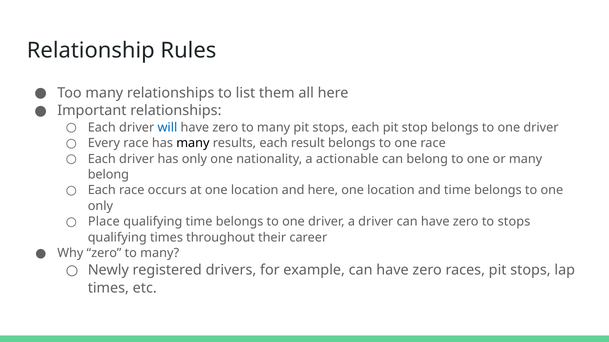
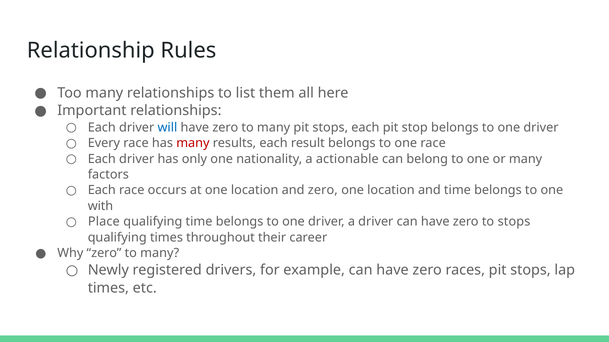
many colour: black -> red (193, 143)
belong: belong -> factors (108, 175)
and here: here -> zero (323, 191)
only: only -> with (100, 206)
